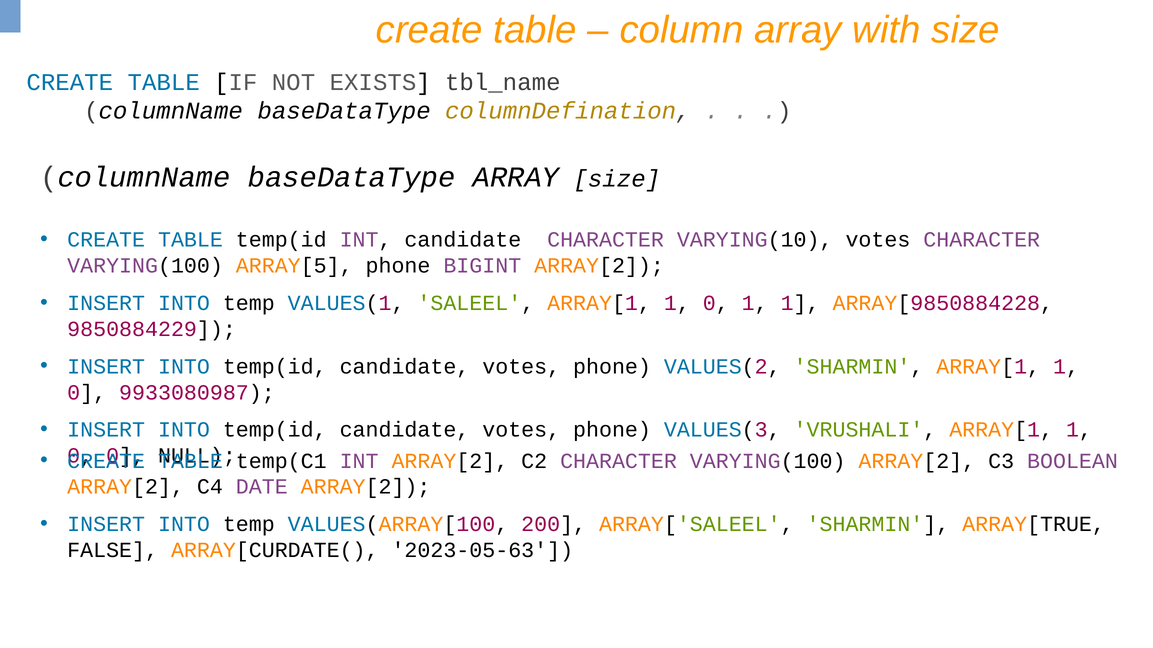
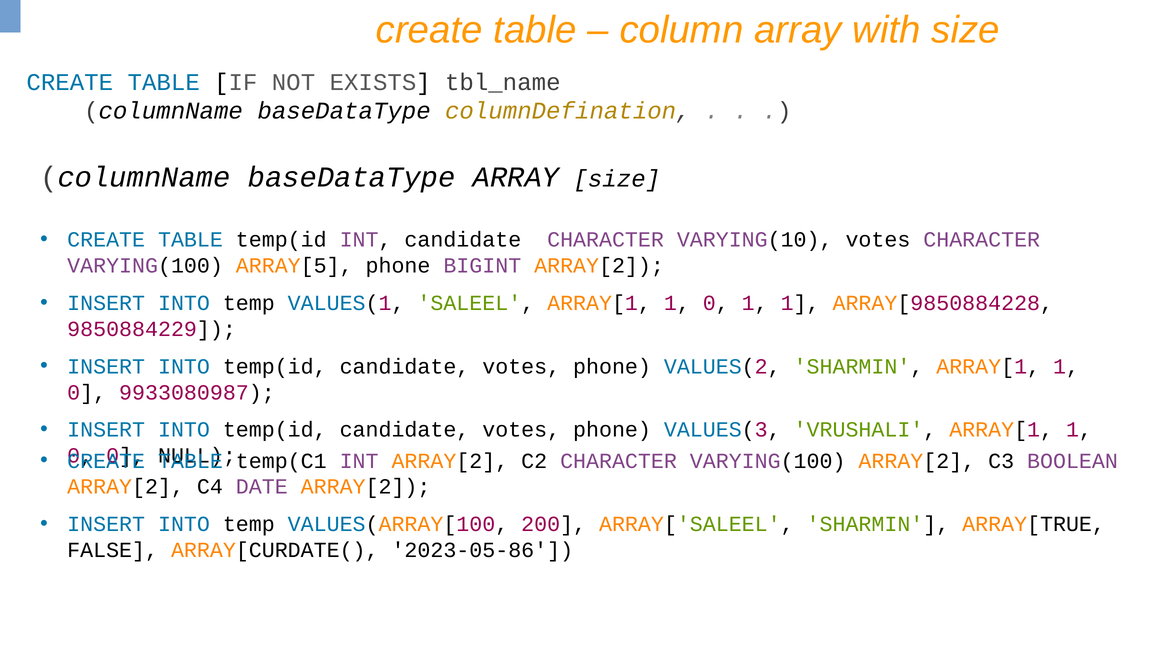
2023-05-63: 2023-05-63 -> 2023-05-86 (482, 551)
